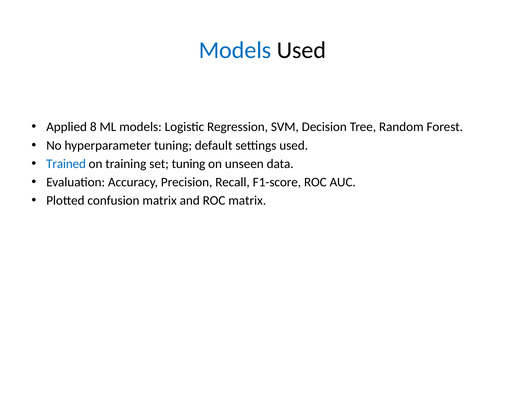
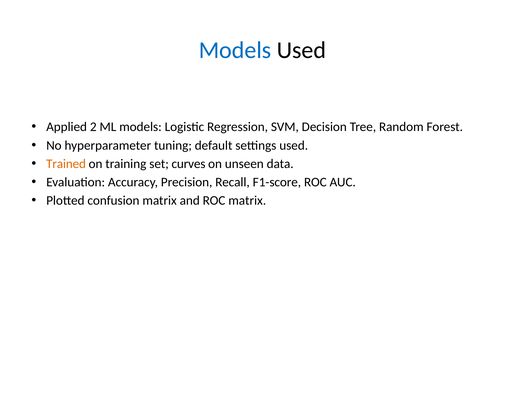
8: 8 -> 2 (93, 127)
Trained colour: blue -> orange (66, 164)
set tuning: tuning -> curves (189, 164)
